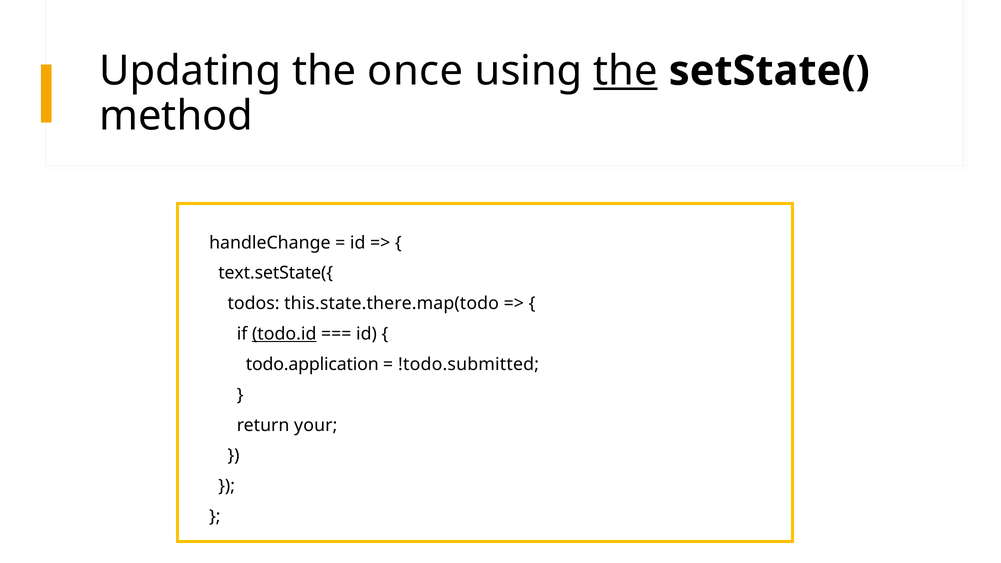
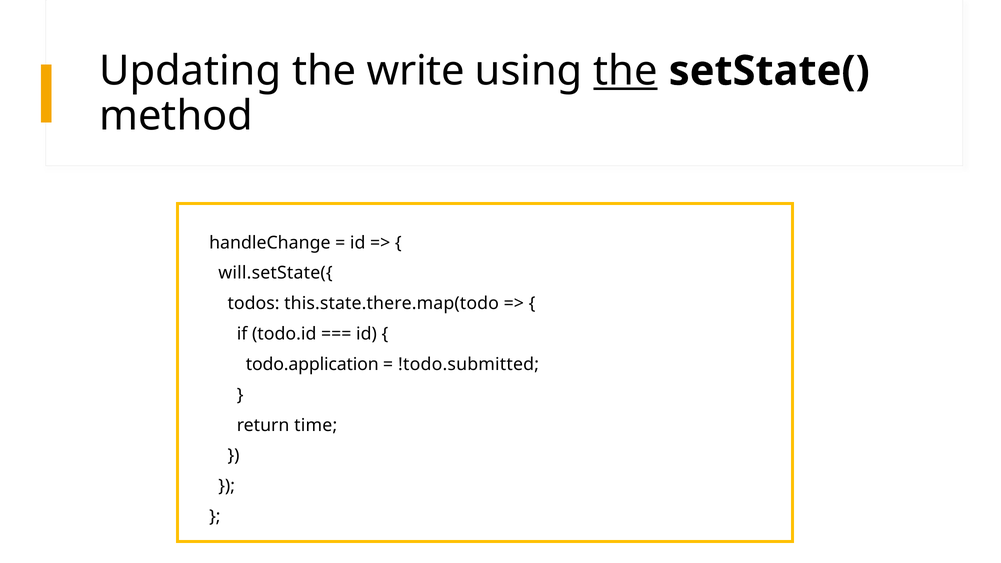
once: once -> write (416, 71)
text.setState({: text.setState({ -> will.setState({ (275, 273)
todo.id underline: present -> none (284, 334)
your: your -> time (316, 425)
